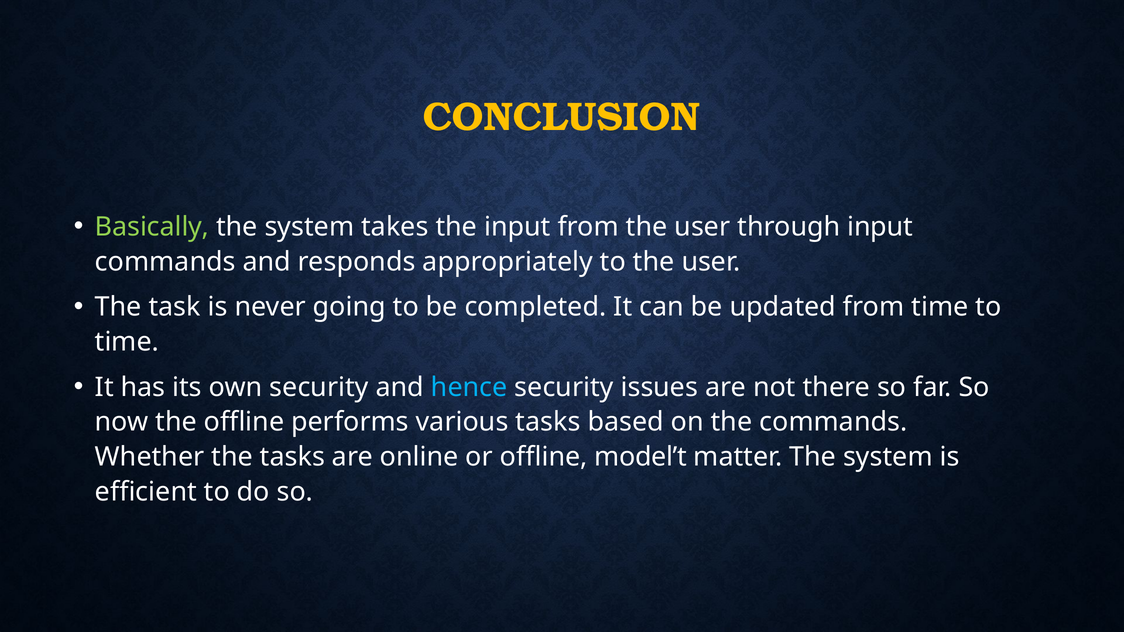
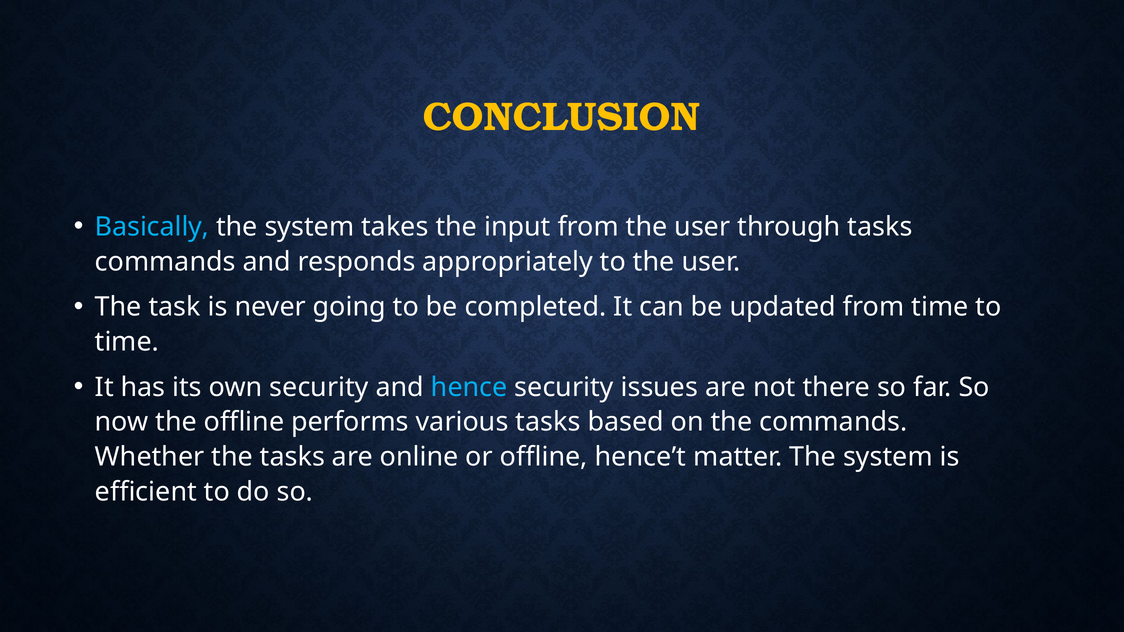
Basically colour: light green -> light blue (152, 227)
through input: input -> tasks (880, 227)
model’t: model’t -> hence’t (640, 457)
